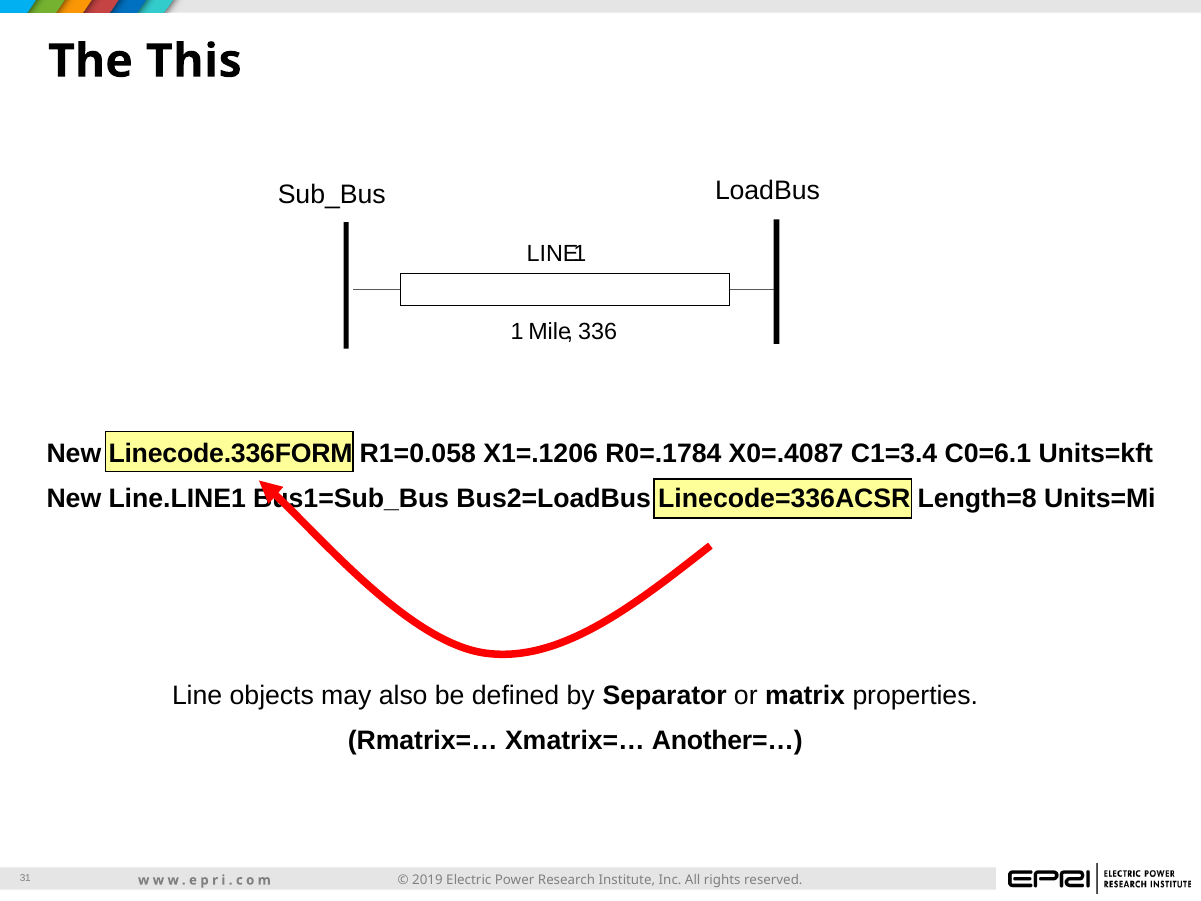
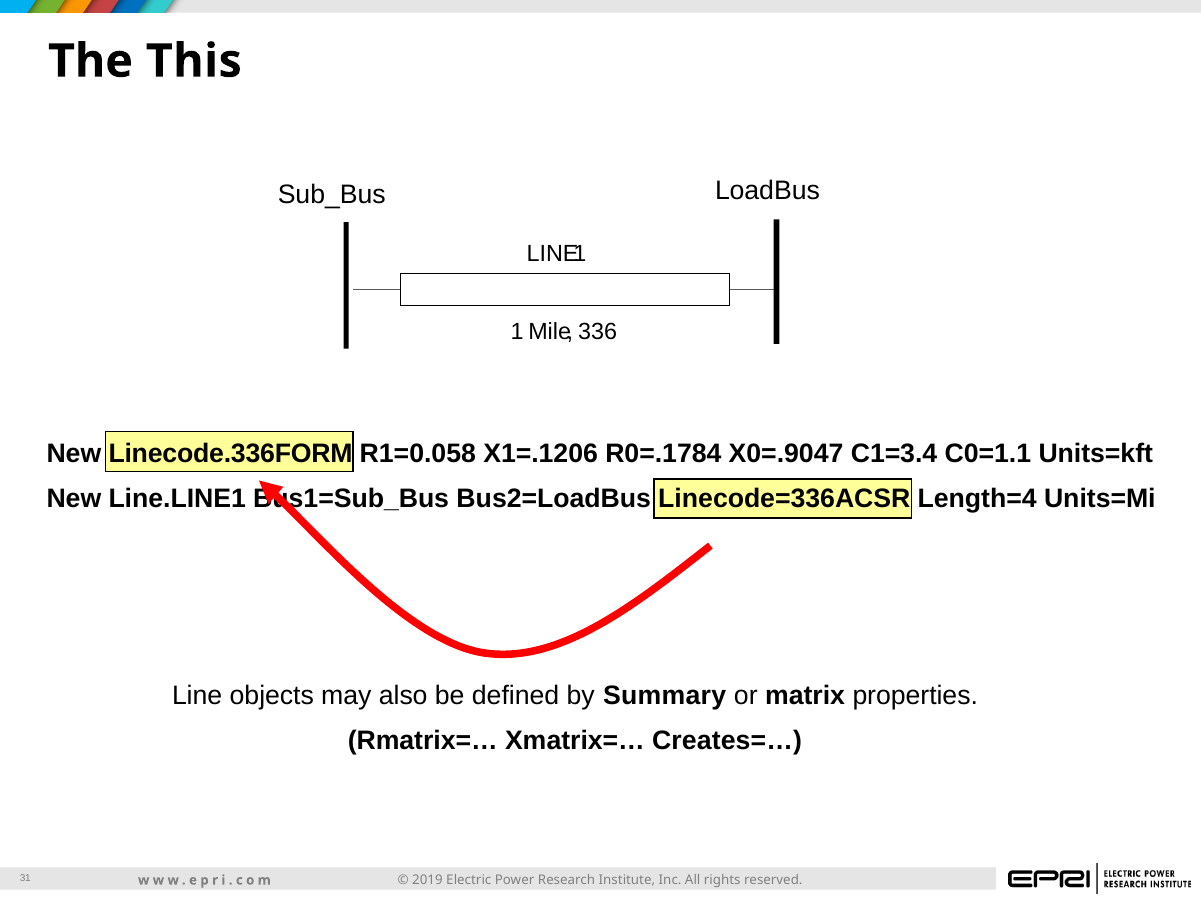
X0=.4087: X0=.4087 -> X0=.9047 (786, 453)
C0=6.1: C0=6.1 -> C0=1.1 (988, 453)
Length=8: Length=8 -> Length=4 (977, 499)
Separator: Separator -> Summary (665, 695)
Another=…: Another=… -> Creates=… (727, 740)
